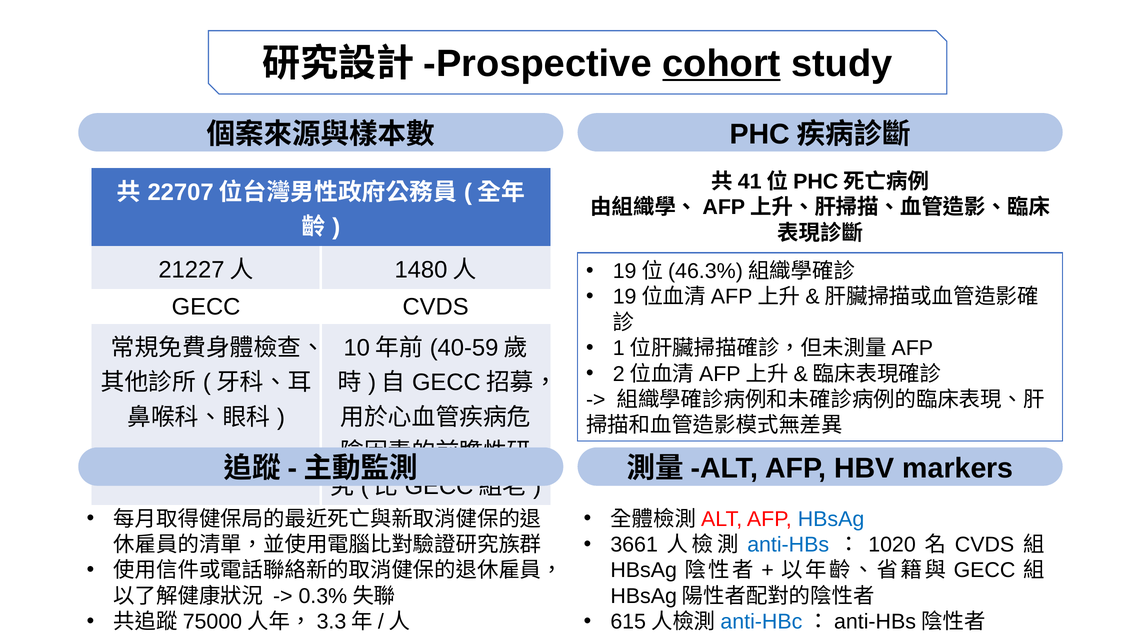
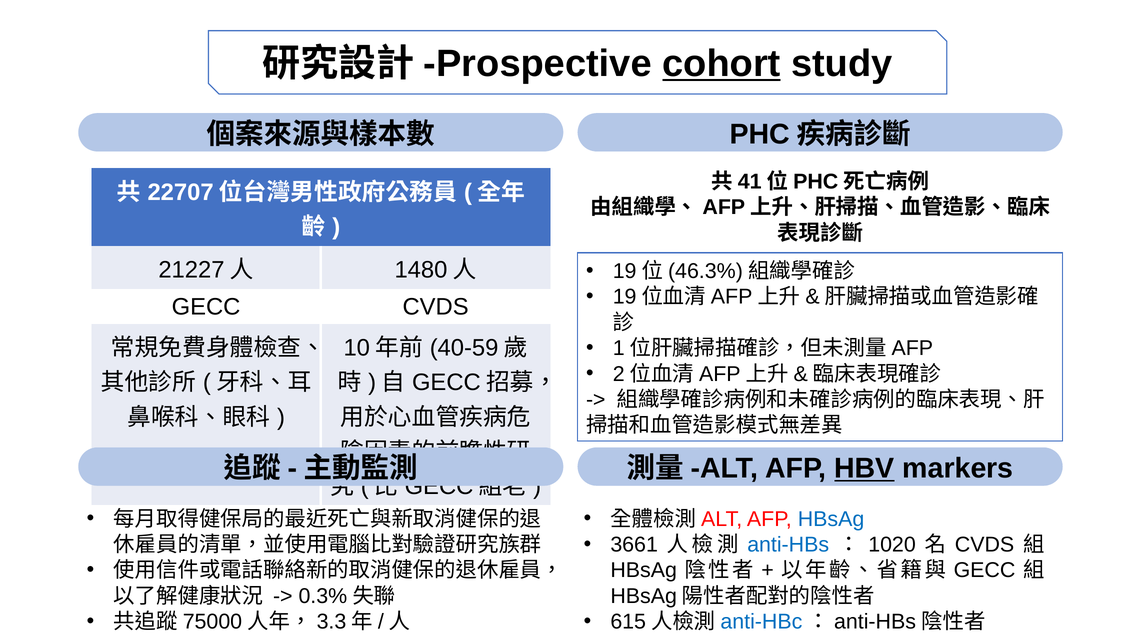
HBV underline: none -> present (864, 468)
